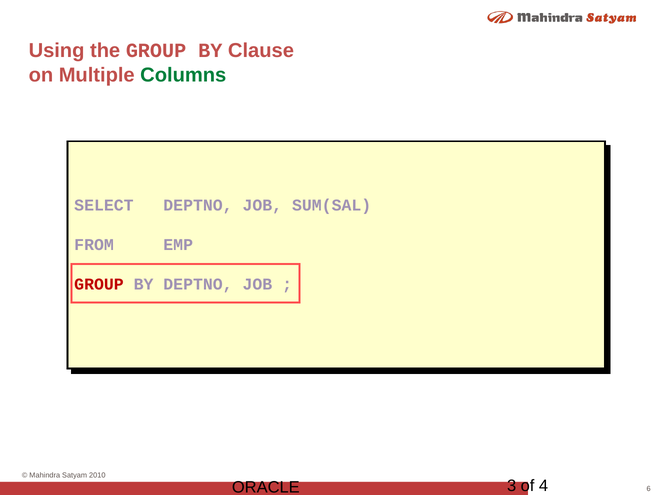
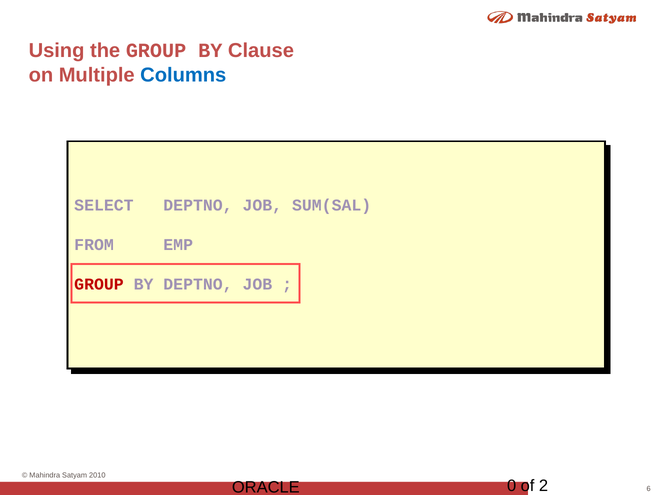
Columns colour: green -> blue (183, 75)
3: 3 -> 0 (512, 486)
4: 4 -> 2 (544, 486)
